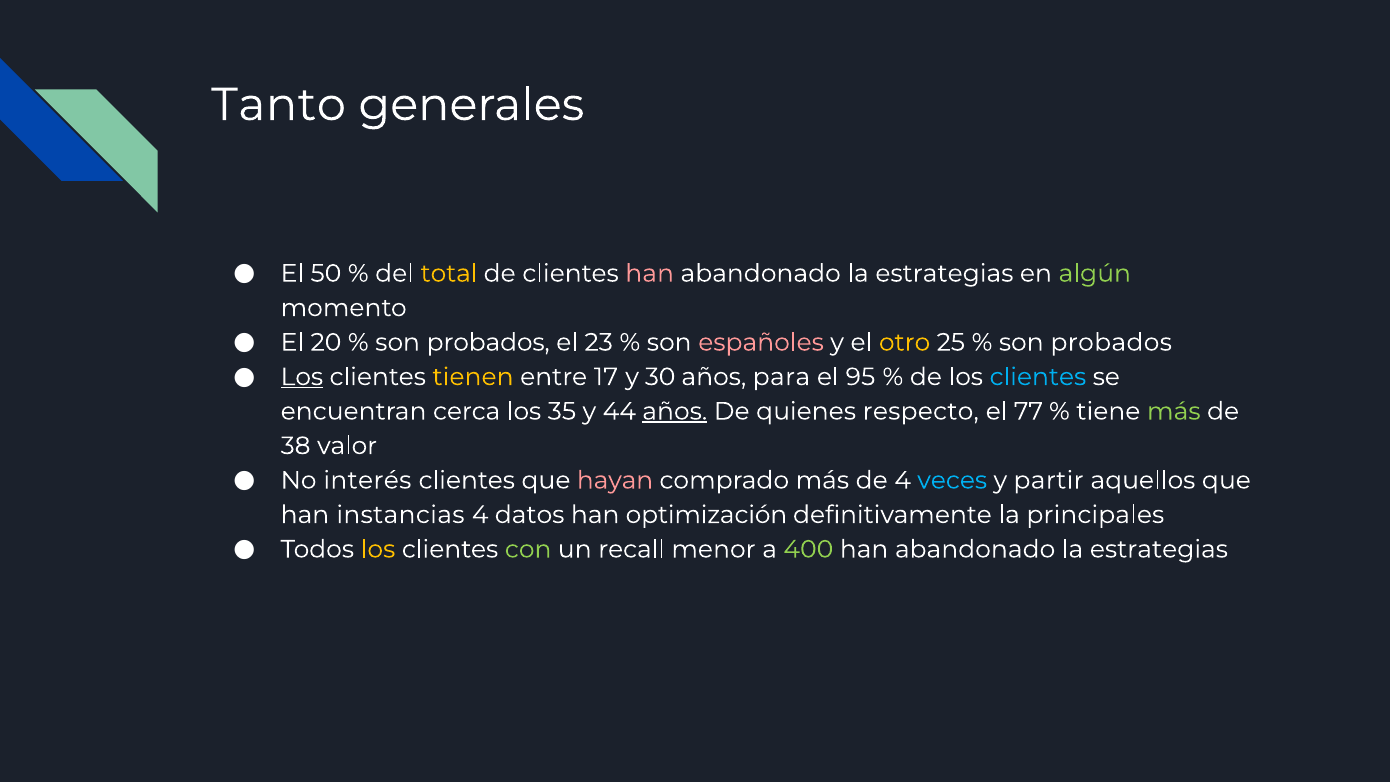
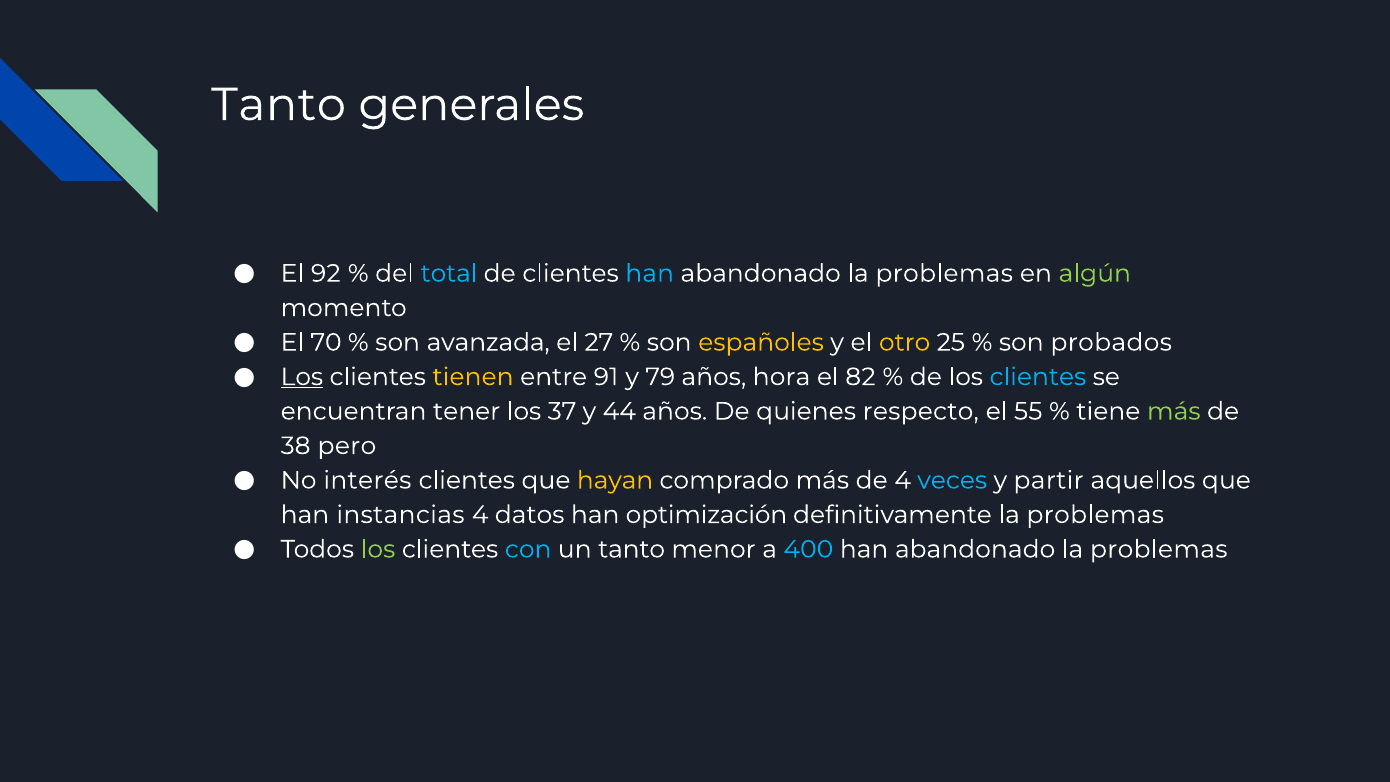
50: 50 -> 92 (326, 273)
total colour: yellow -> light blue (449, 273)
han colour: pink -> light blue (650, 273)
estrategias: estrategias -> problemas (944, 273)
20: 20 -> 70 (326, 342)
probados: probados -> avanzada (488, 342)
23: 23 -> 27 (599, 342)
españoles colour: pink -> yellow (761, 342)
17: 17 -> 91 (606, 377)
30: 30 -> 79 (660, 377)
para: para -> hora (782, 377)
95: 95 -> 82 (860, 377)
cerca: cerca -> tener (467, 411)
35: 35 -> 37 (562, 411)
años underline: present -> none (675, 411)
77: 77 -> 55 (1028, 411)
valor: valor -> pero (347, 446)
hayan colour: pink -> yellow (615, 480)
definitivamente la principales: principales -> problemas (1095, 515)
los colour: yellow -> light green (378, 549)
con colour: light green -> light blue (528, 549)
un recall: recall -> tanto (632, 549)
400 colour: light green -> light blue (808, 549)
estrategias: estrategias -> problemas (1159, 549)
